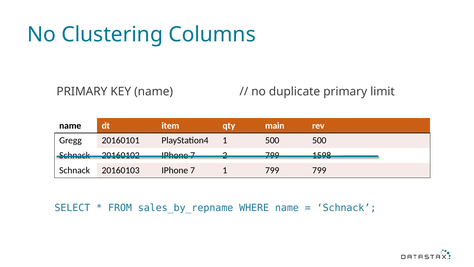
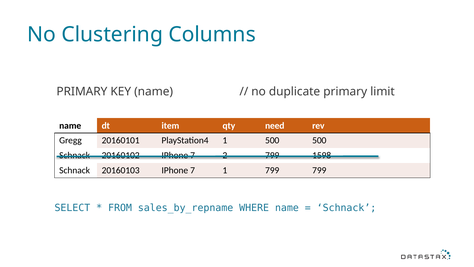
main: main -> need (275, 125)
